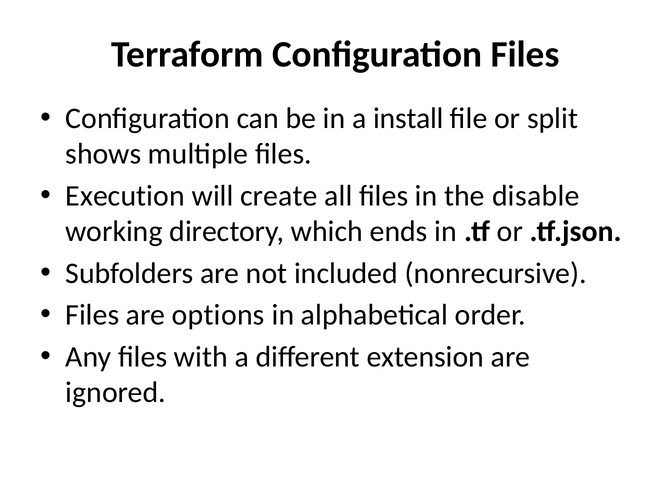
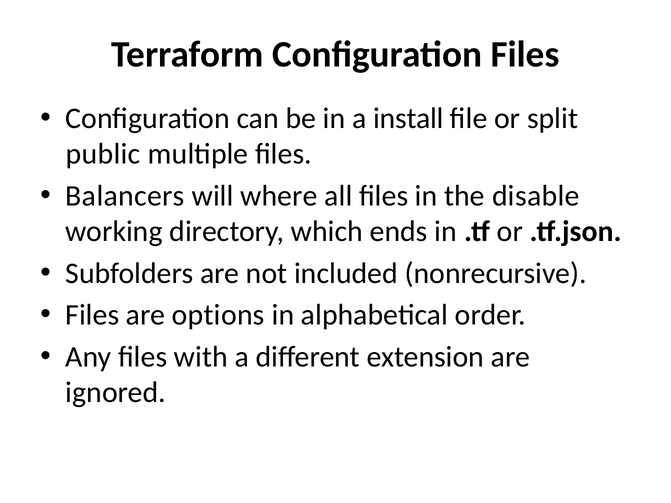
shows: shows -> public (103, 154)
Execution: Execution -> Balancers (125, 196)
create: create -> where (279, 196)
